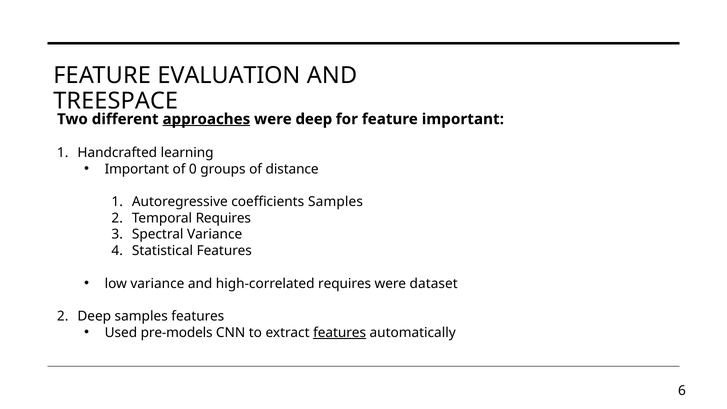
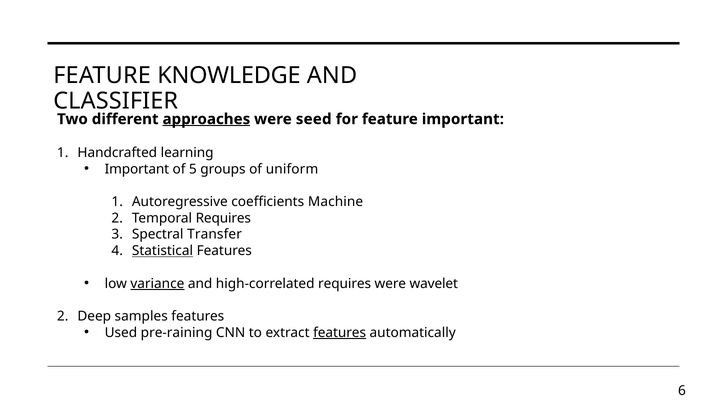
EVALUATION: EVALUATION -> KNOWLEDGE (229, 76)
TREESPACE: TREESPACE -> CLASSIFIER (116, 101)
were deep: deep -> seed (314, 119)
0: 0 -> 5 (193, 169)
distance: distance -> uniform (292, 169)
coefficients Samples: Samples -> Machine (336, 202)
Spectral Variance: Variance -> Transfer (215, 234)
Statistical underline: none -> present (163, 251)
variance underline: none -> present (157, 283)
dataset: dataset -> wavelet (434, 283)
pre-models: pre-models -> pre-raining (177, 333)
